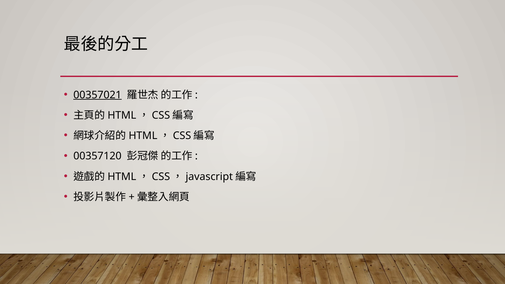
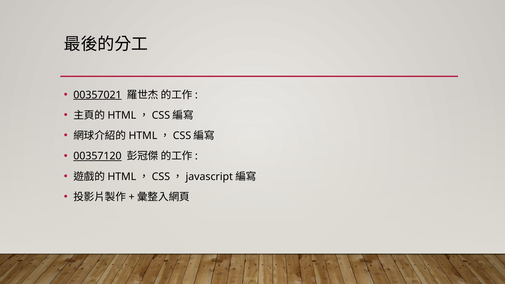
00357120 underline: none -> present (97, 156)
